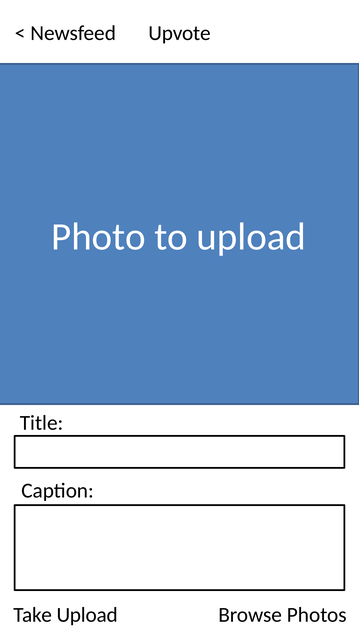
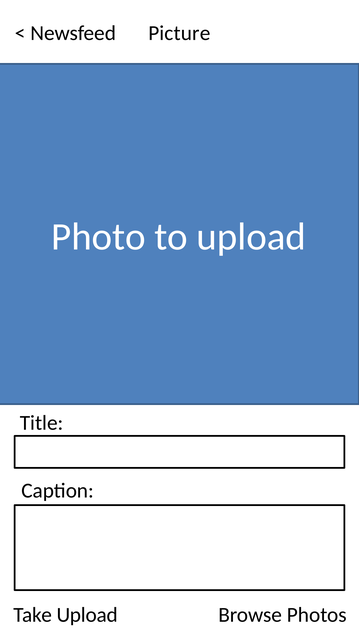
Upvote: Upvote -> Picture (179, 33)
